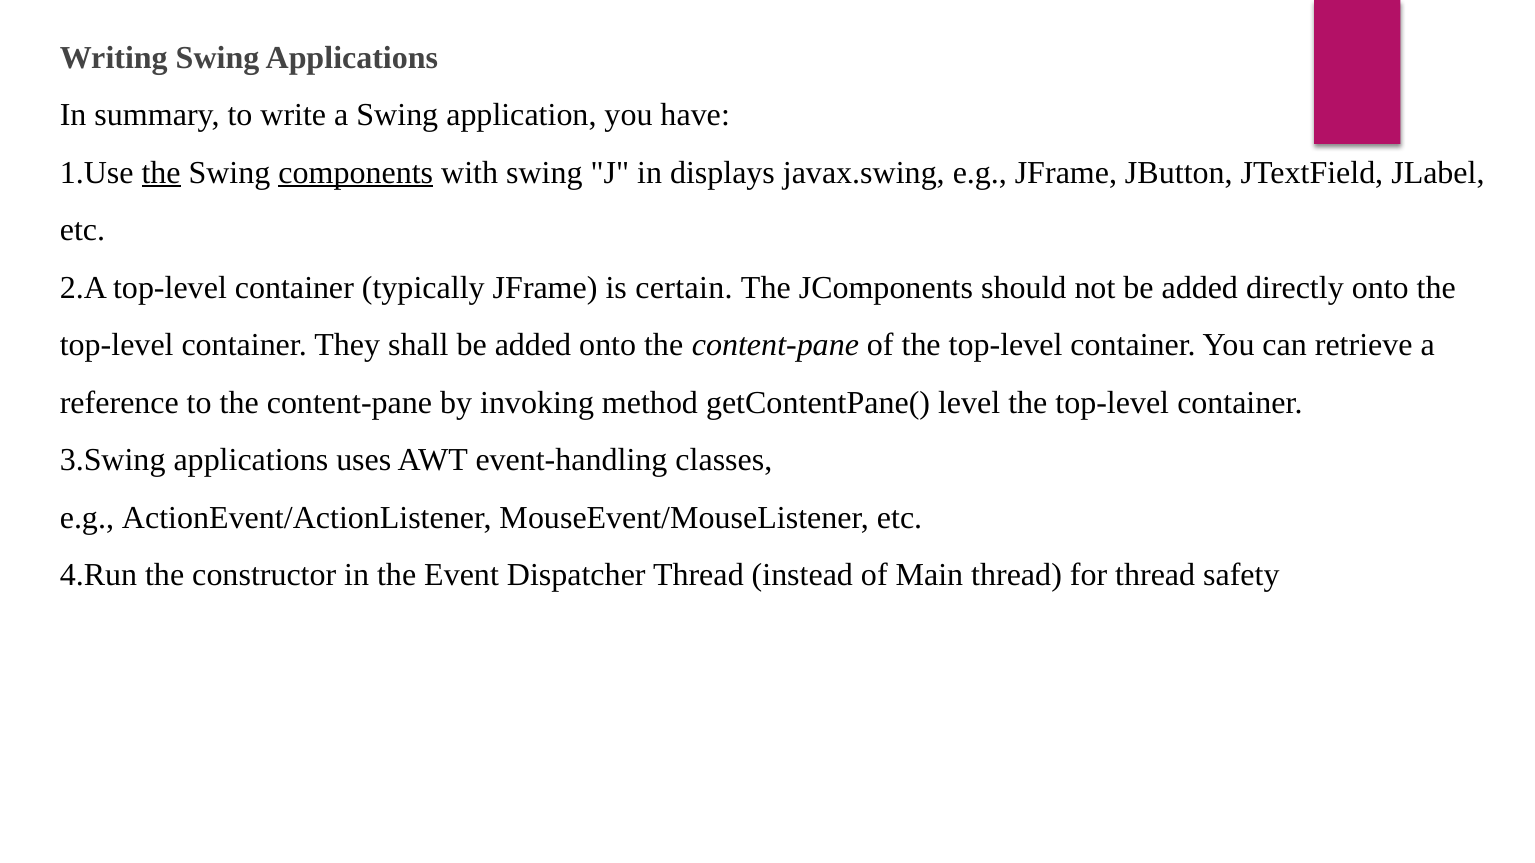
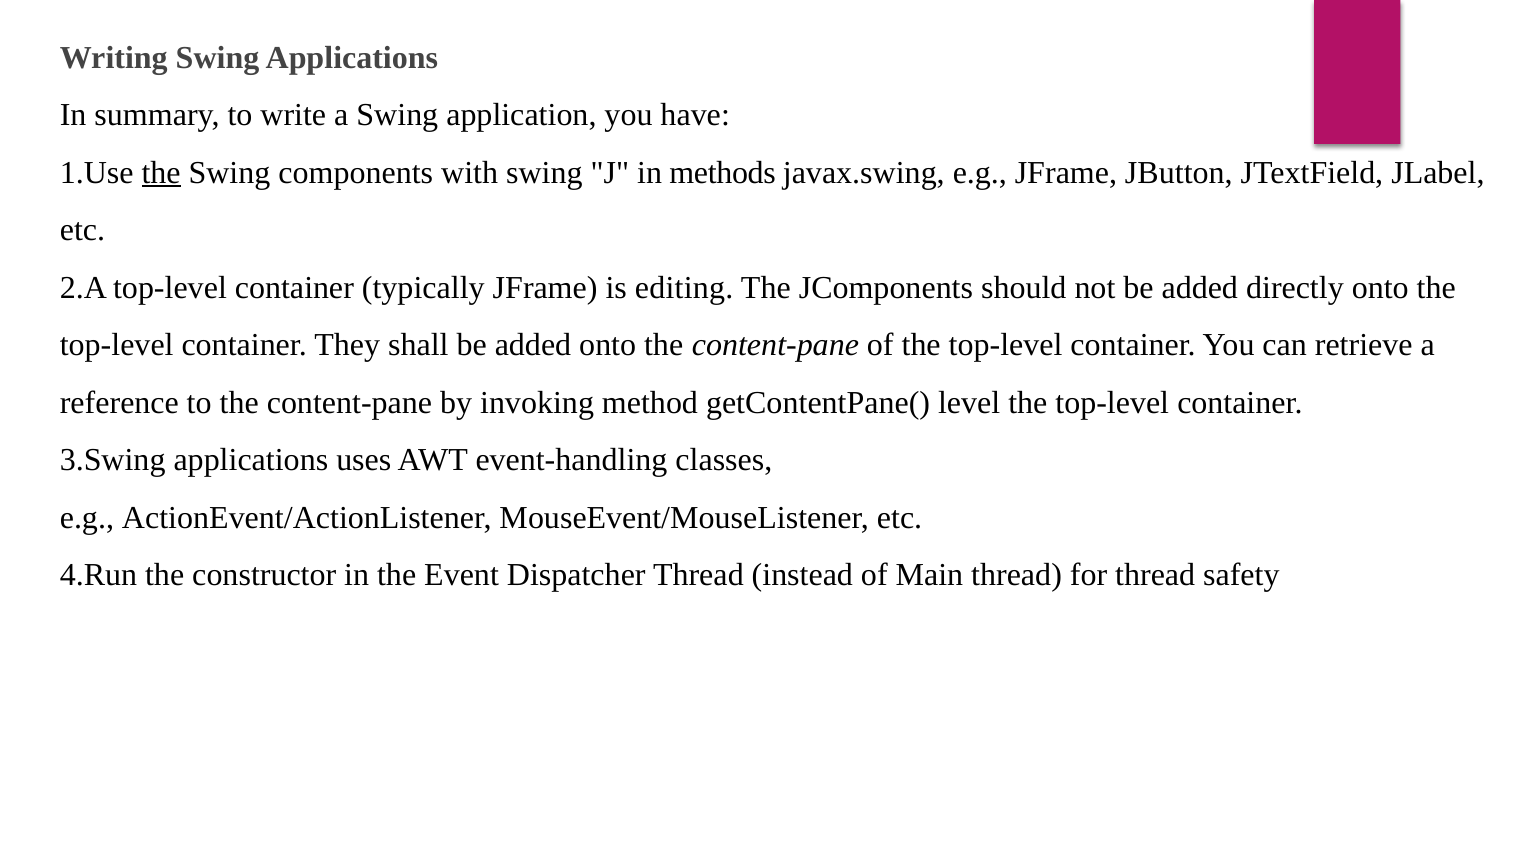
components underline: present -> none (356, 173)
displays: displays -> methods (723, 173)
certain: certain -> editing (684, 288)
